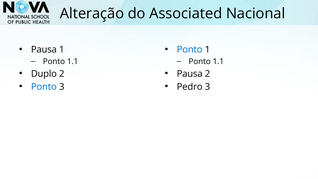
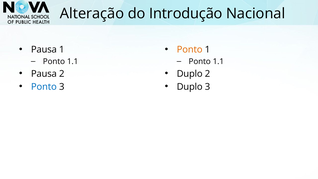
Associated: Associated -> Introdução (186, 13)
Ponto colour: blue -> orange (190, 50)
Duplo: Duplo -> Pausa (44, 74)
Pausa: Pausa -> Duplo (190, 74)
Pedro: Pedro -> Duplo (190, 87)
